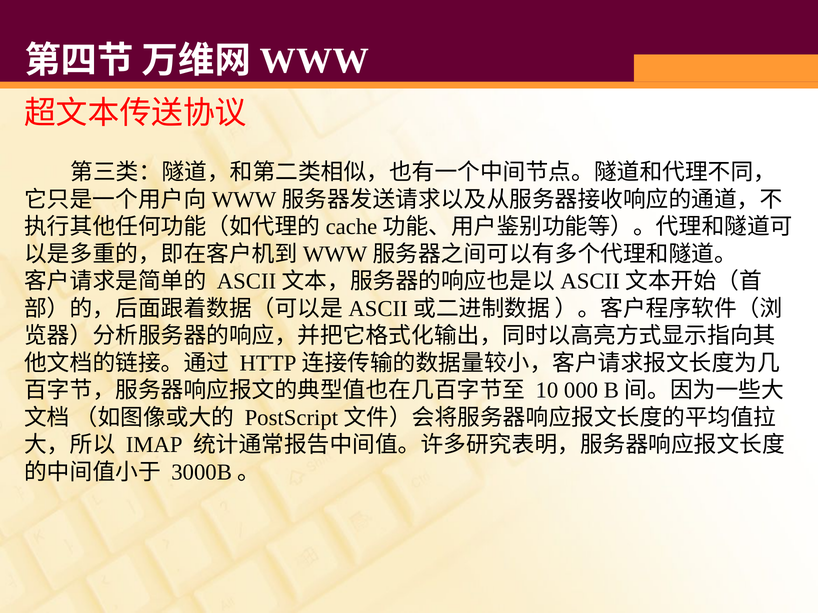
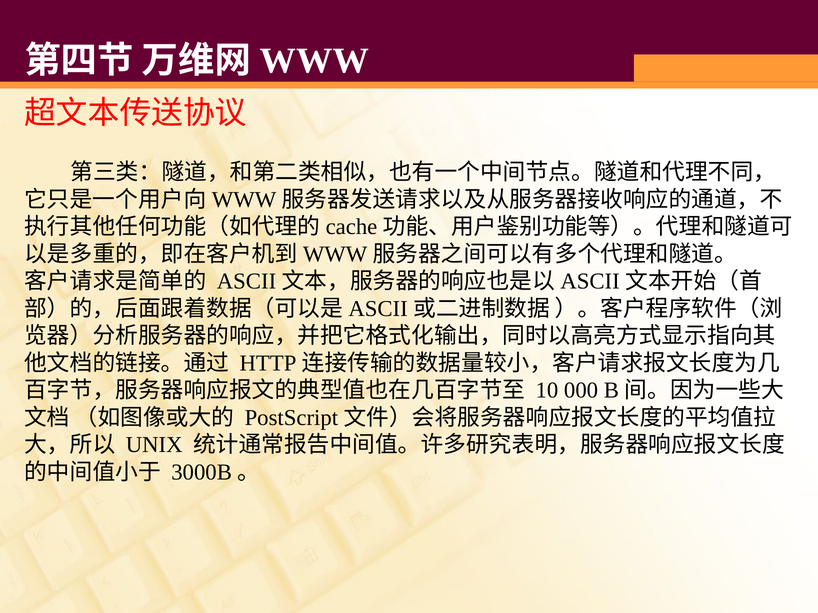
IMAP: IMAP -> UNIX (154, 445)
